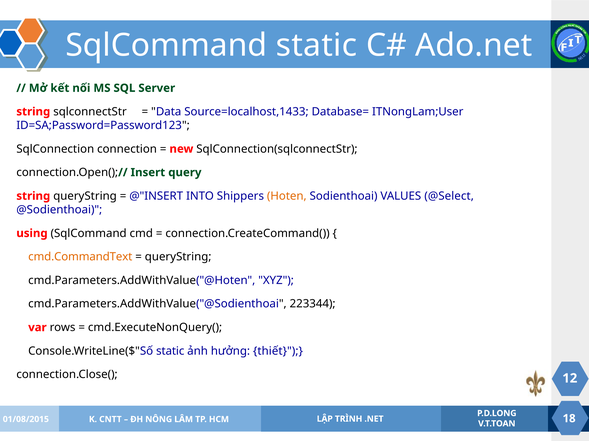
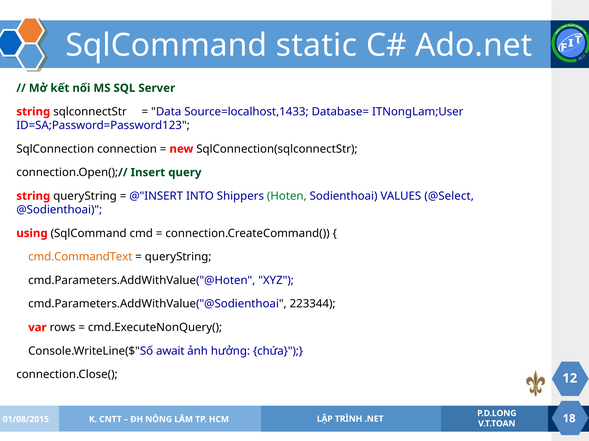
Hoten colour: orange -> green (287, 196)
Console.WriteLine($"Số static: static -> await (170, 352)
thiết: thiết -> chứa (278, 352)
